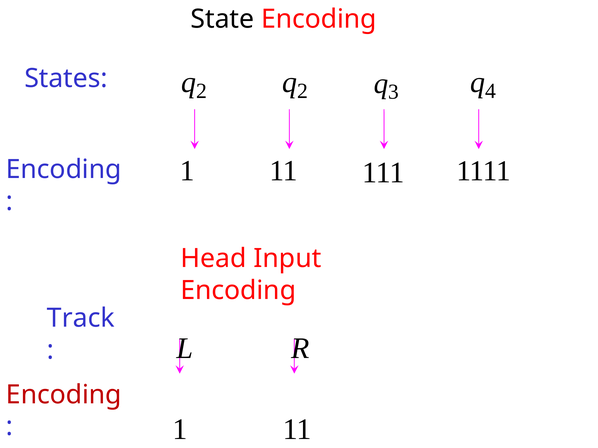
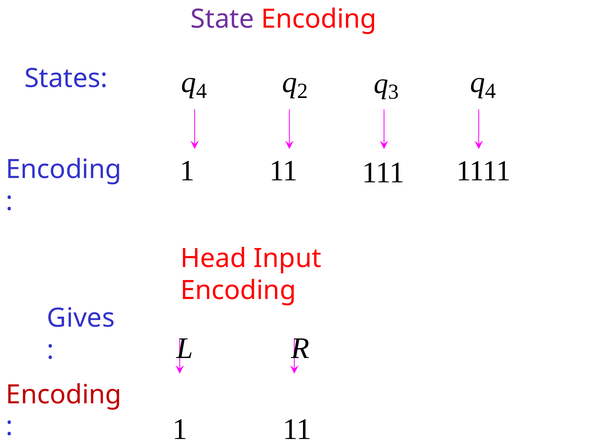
State colour: black -> purple (222, 19)
2: 2 -> 4 (202, 91)
Track: Track -> Gives (81, 319)
